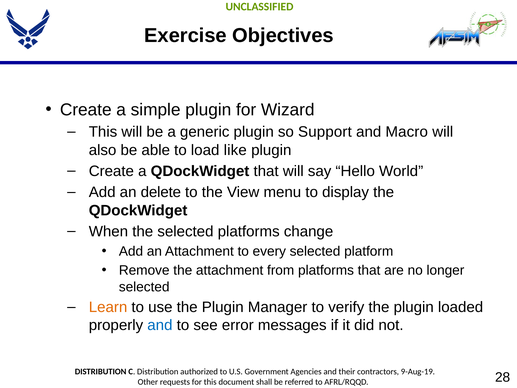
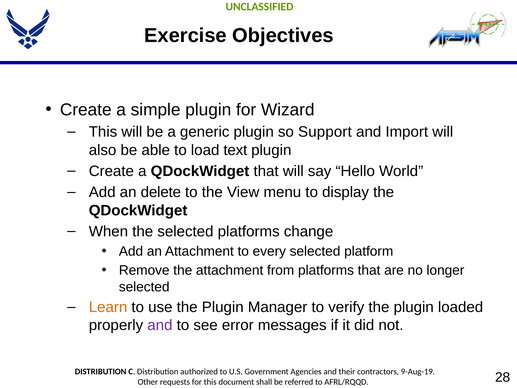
Macro: Macro -> Import (407, 132)
like: like -> text (235, 150)
and colour: blue -> purple (160, 325)
